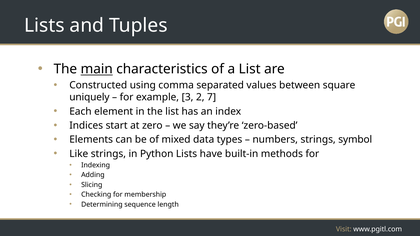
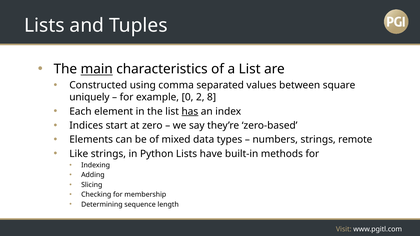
3: 3 -> 0 (188, 97)
7: 7 -> 8 (212, 97)
has underline: none -> present (190, 112)
symbol: symbol -> remote (355, 140)
